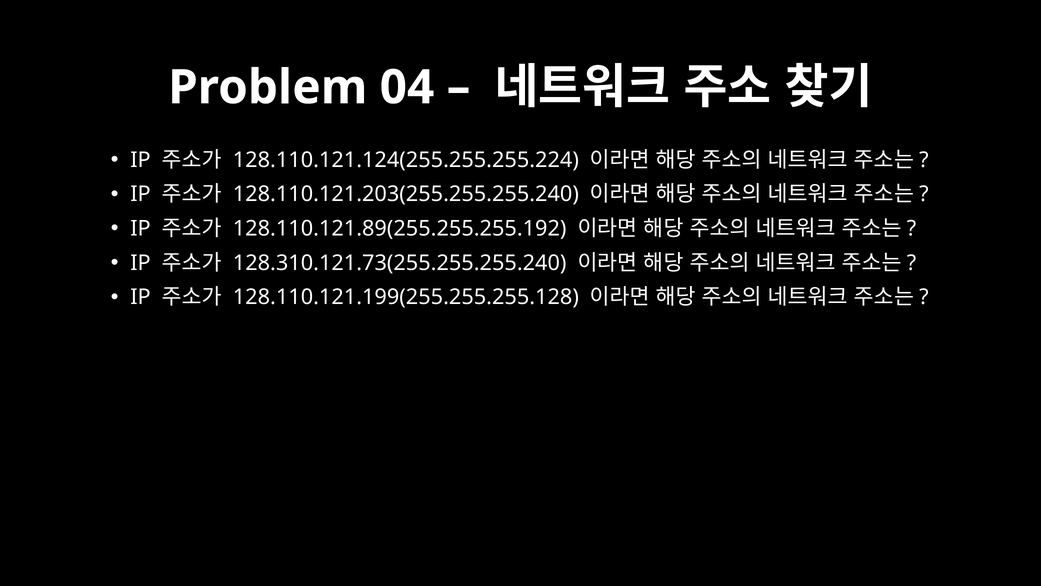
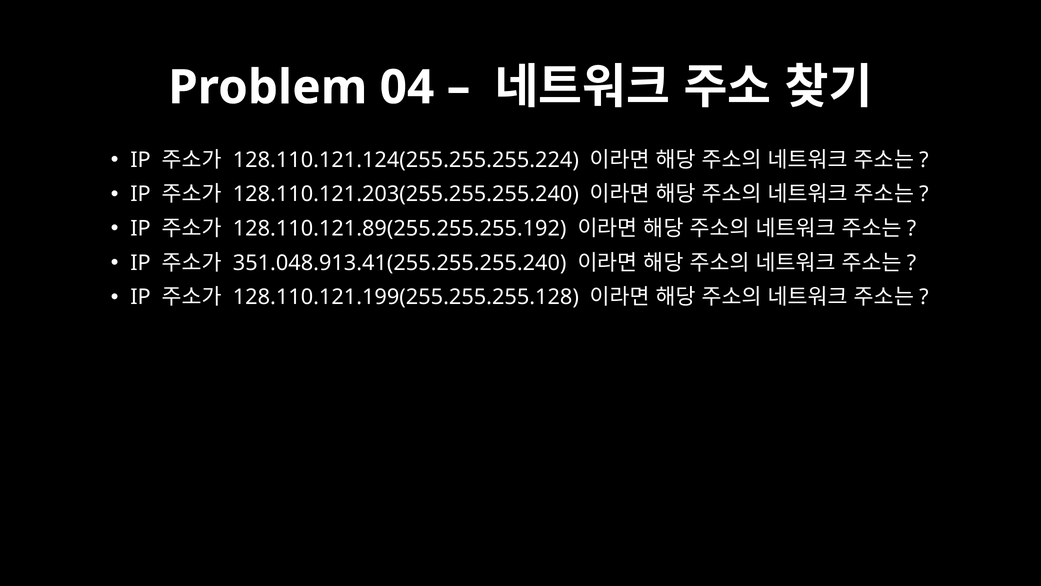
128.310.121.73(255.255.255.240: 128.310.121.73(255.255.255.240 -> 351.048.913.41(255.255.255.240 (400, 263)
